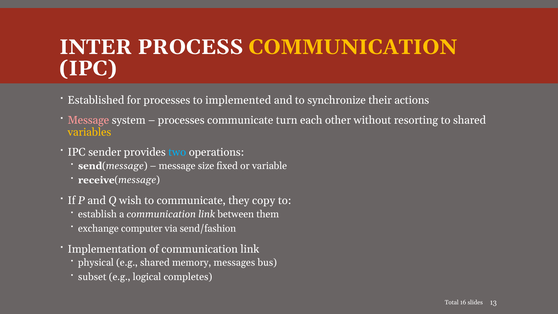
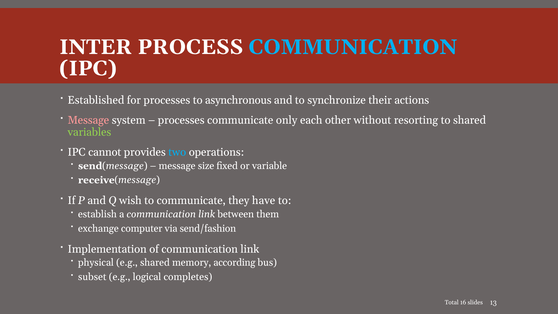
COMMUNICATION colour: yellow -> light blue (353, 47)
implemented: implemented -> asynchronous (238, 100)
turn: turn -> only (287, 120)
variables colour: yellow -> light green (89, 132)
sender: sender -> cannot (105, 152)
copy: copy -> have (264, 201)
messages: messages -> according (234, 263)
